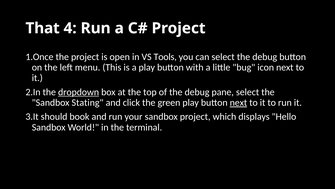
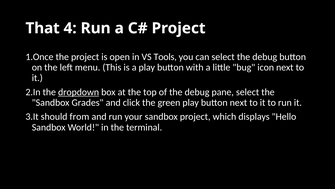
Stating: Stating -> Grades (88, 102)
next underline: present -> none (238, 102)
book: book -> from (79, 116)
